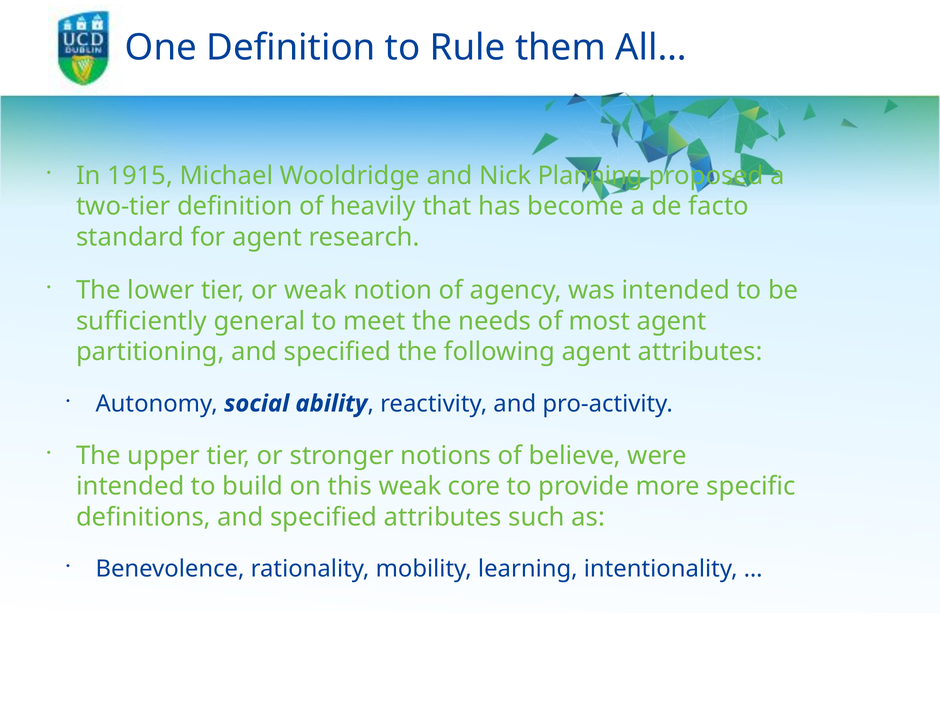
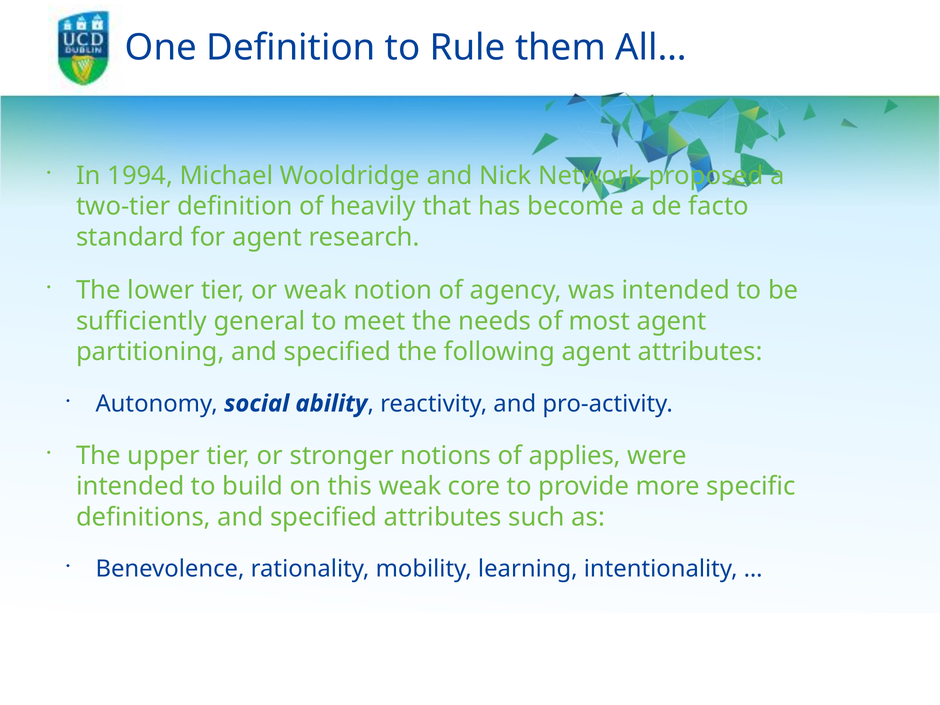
1915: 1915 -> 1994 (140, 176)
Planning: Planning -> Network (590, 176)
believe: believe -> applies (575, 456)
